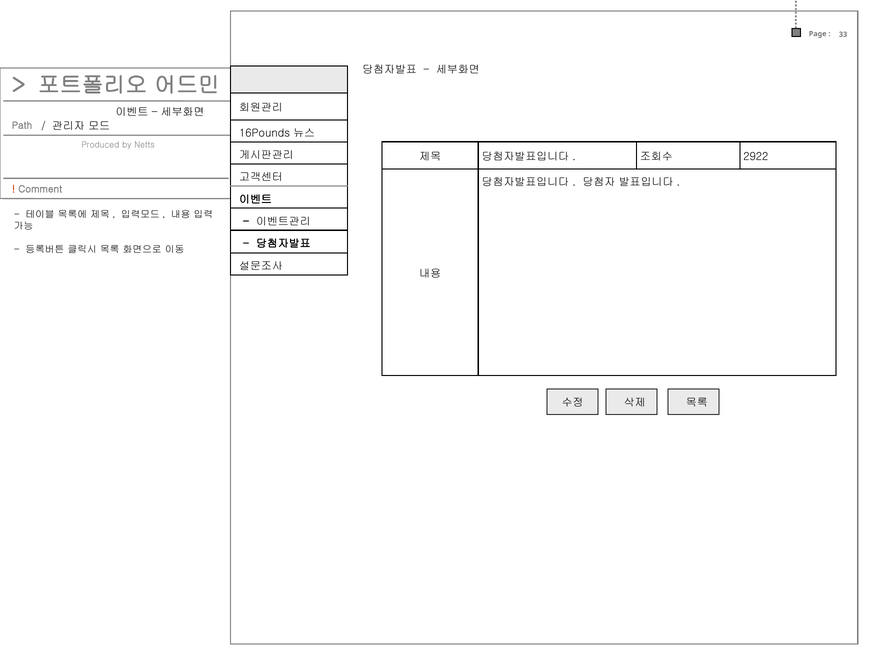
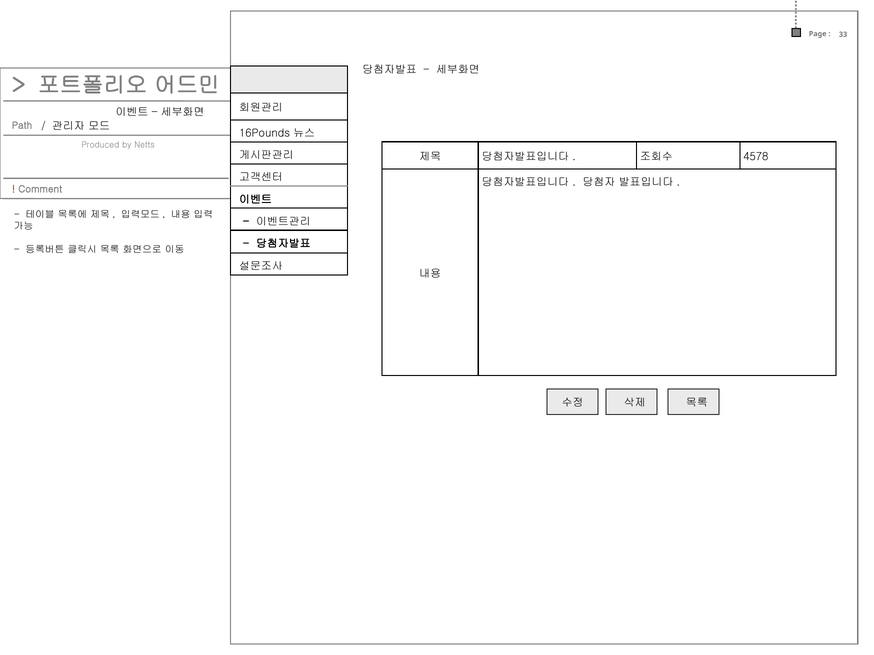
2922: 2922 -> 4578 (756, 157)
